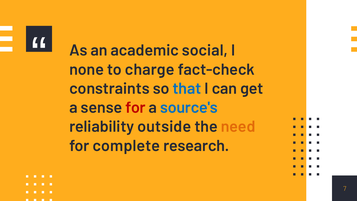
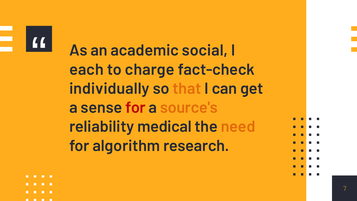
none: none -> each (86, 69)
constraints: constraints -> individually (109, 89)
that colour: blue -> orange (187, 89)
source's colour: blue -> orange (189, 108)
outside: outside -> medical (164, 127)
complete: complete -> algorithm (126, 146)
